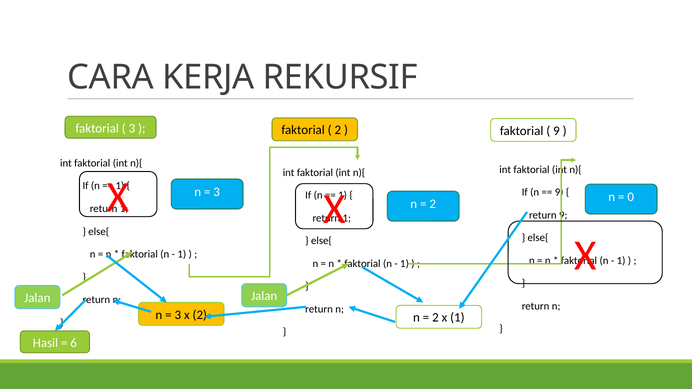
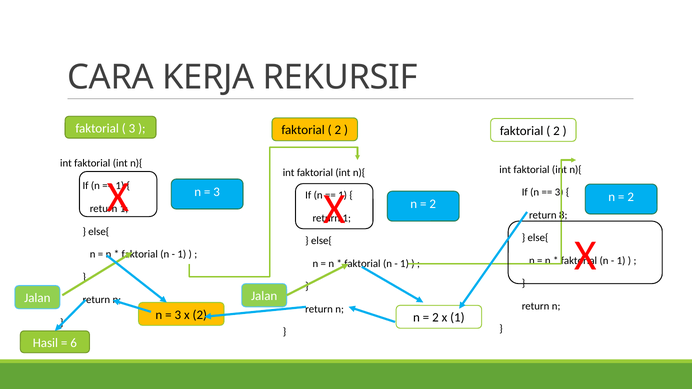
9: 9 -> 2 (556, 131)
9: 9 -> 3 (559, 192)
0: 0 -> 2 (631, 197)
return 9: 9 -> 8 (563, 215)
